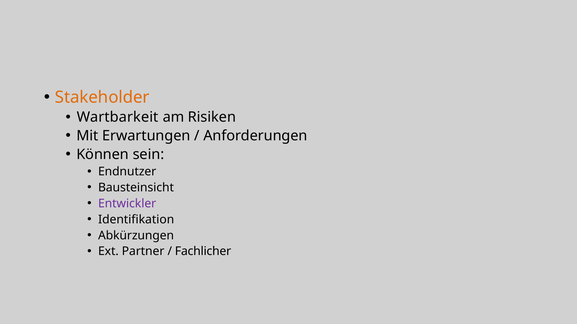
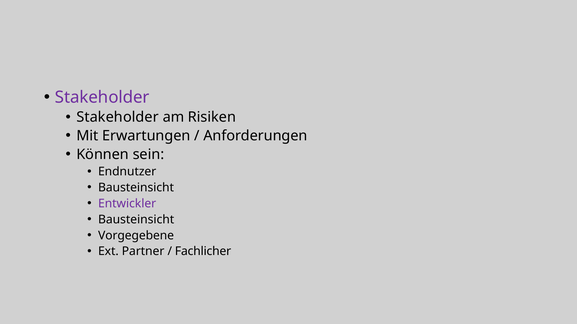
Stakeholder colour: orange -> purple (102, 98)
Wartbarkeit: Wartbarkeit -> Stakeholder (118, 117)
Identifikation: Identifikation -> Bausteinsicht (136, 220)
Abkürzungen: Abkürzungen -> Vorgegebene (136, 236)
